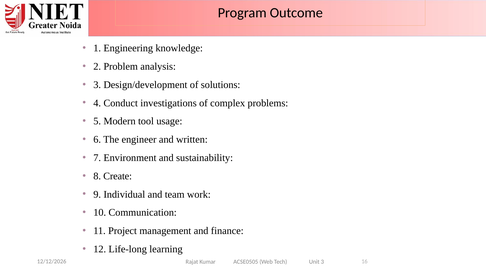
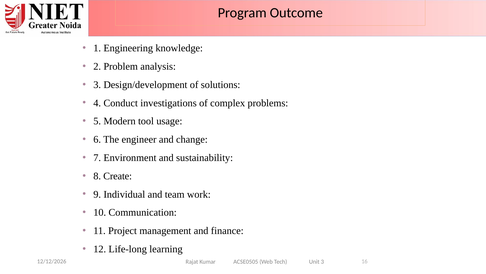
written: written -> change (192, 139)
